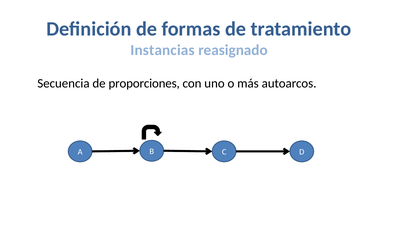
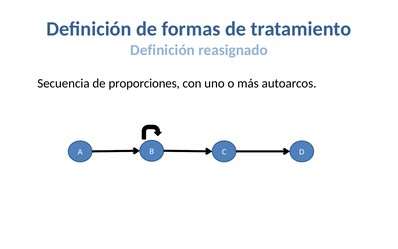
Instancias: Instancias -> Definición (163, 50)
